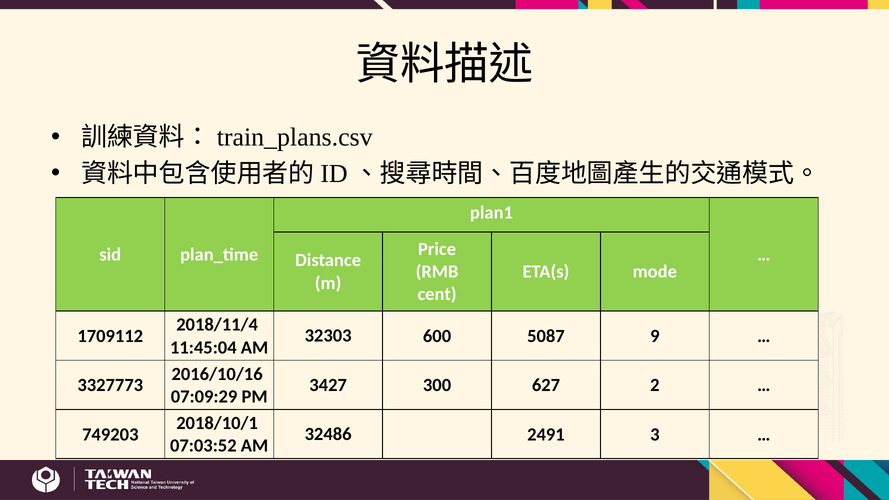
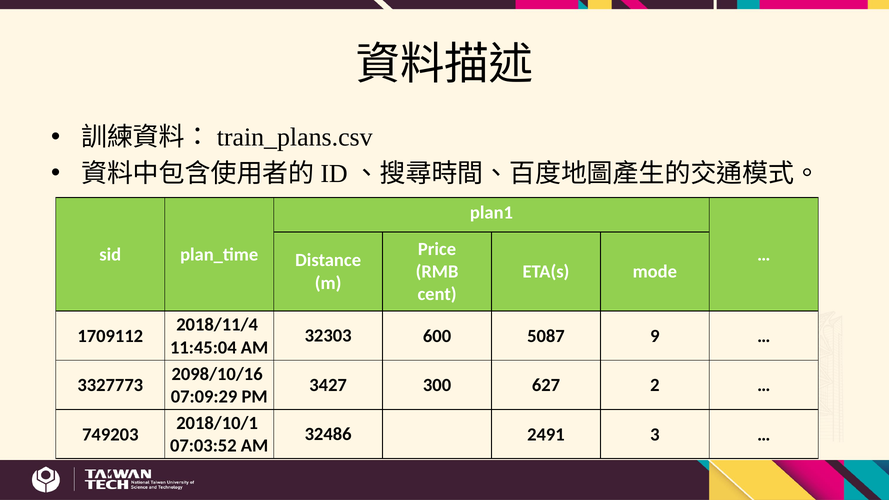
2016/10/16: 2016/10/16 -> 2098/10/16 (217, 374)
